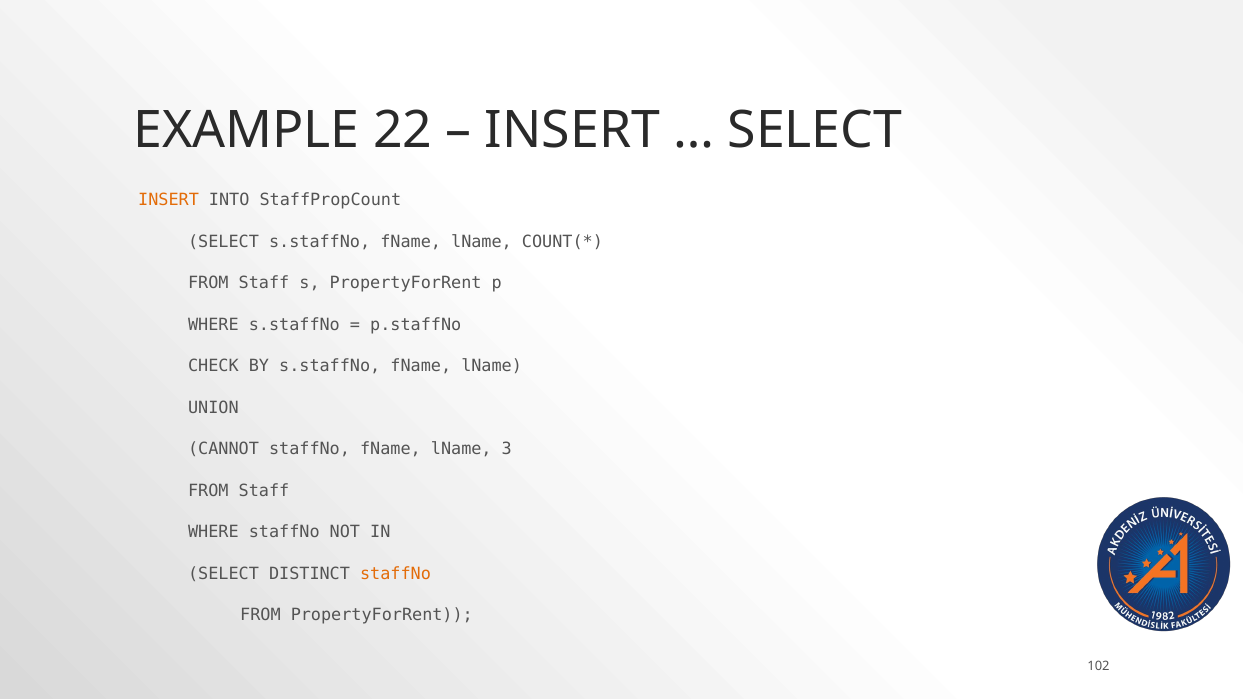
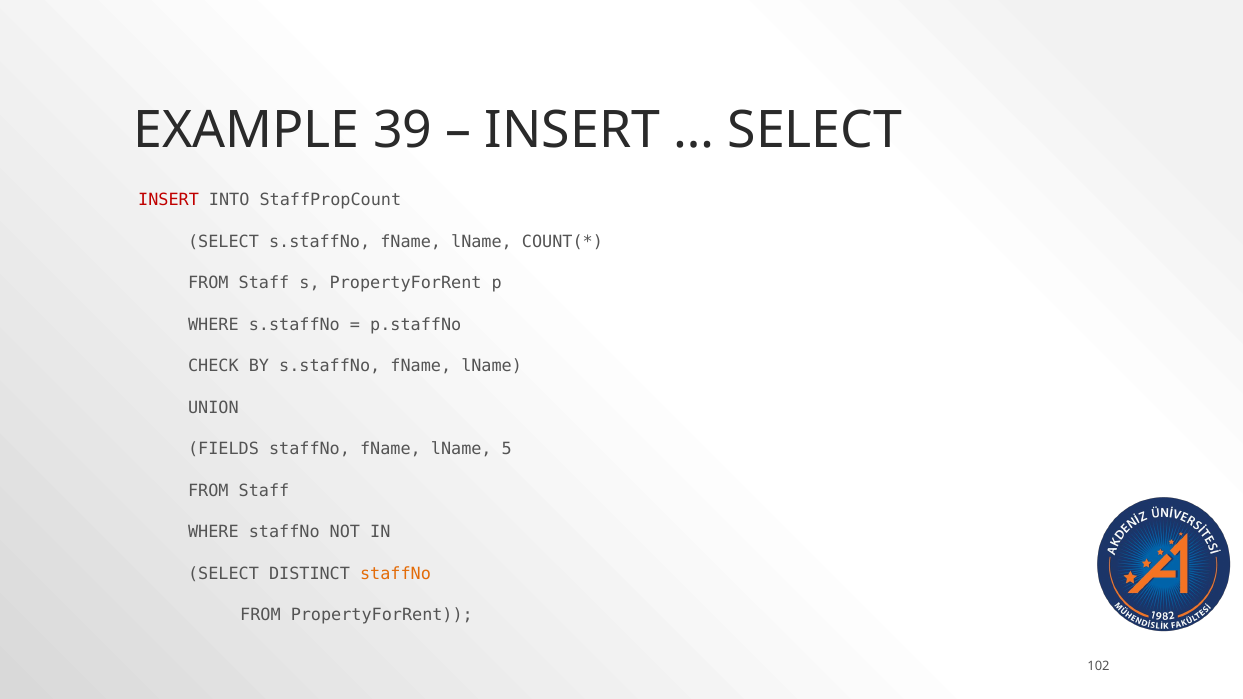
22: 22 -> 39 (403, 130)
INSERT colour: orange -> red (169, 200)
CANNOT: CANNOT -> FIELDS (224, 449)
3: 3 -> 5 (507, 449)
